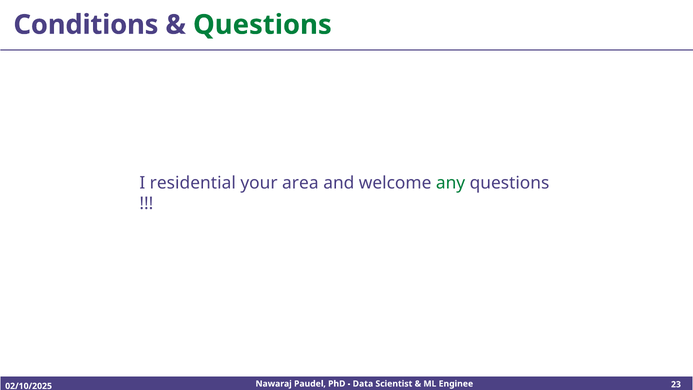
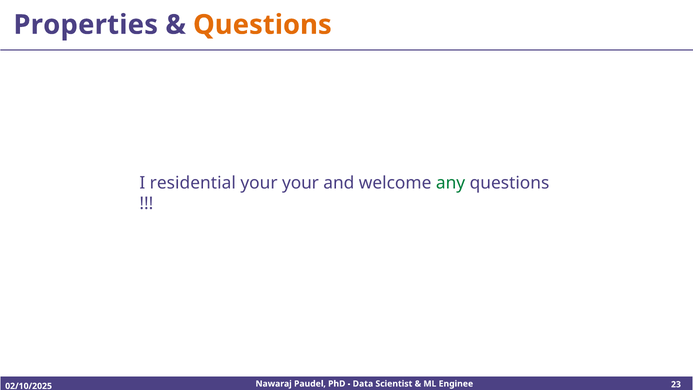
Conditions: Conditions -> Properties (86, 25)
Questions colour: green -> orange (262, 25)
your area: area -> your (300, 183)
